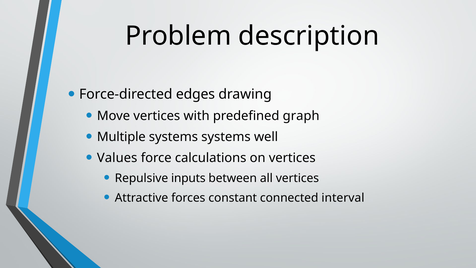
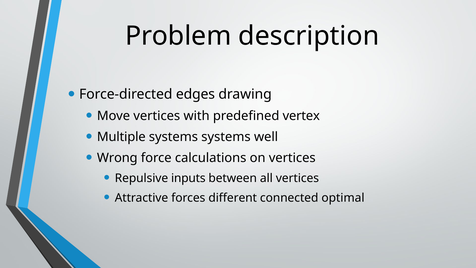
graph: graph -> vertex (301, 116)
Values: Values -> Wrong (117, 158)
constant: constant -> different (233, 198)
interval: interval -> optimal (343, 198)
